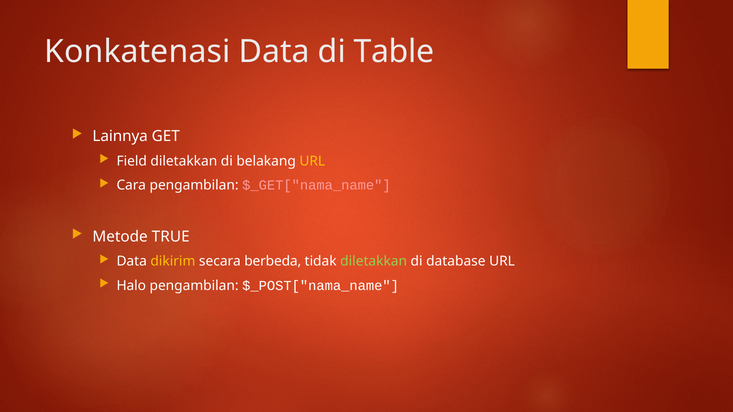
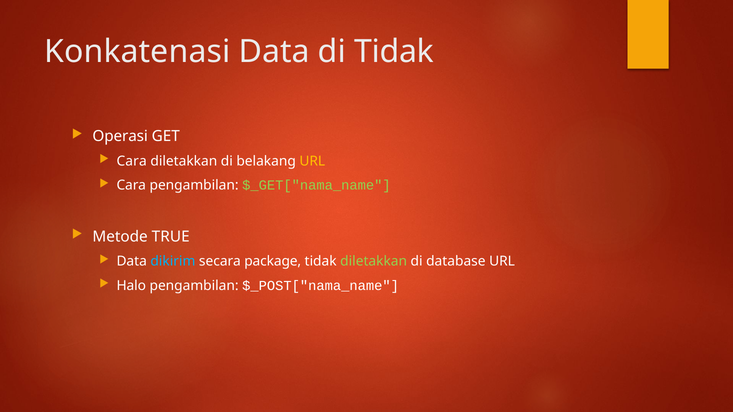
di Table: Table -> Tidak (394, 51)
Lainnya: Lainnya -> Operasi (120, 136)
Field: Field -> Cara (132, 161)
$_GET["nama_name colour: pink -> light green (316, 186)
dikirim colour: yellow -> light blue (173, 262)
berbeda: berbeda -> package (273, 262)
